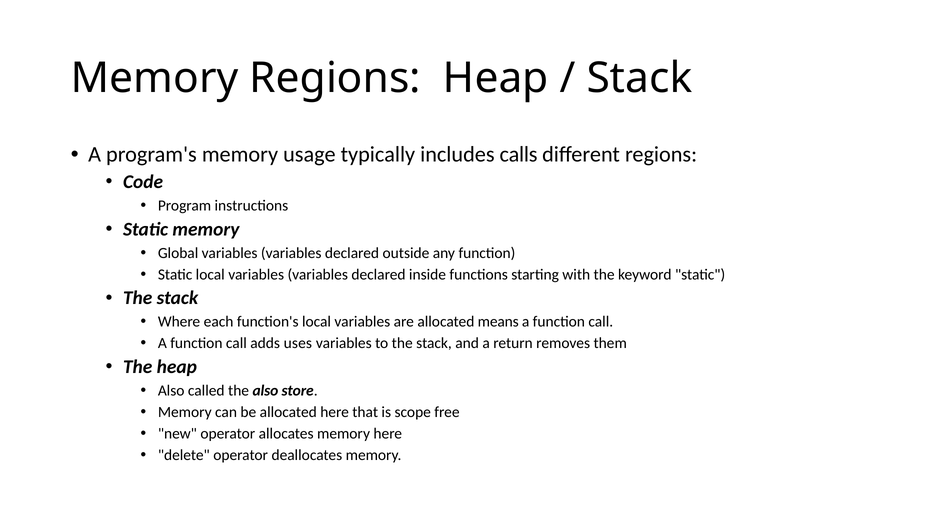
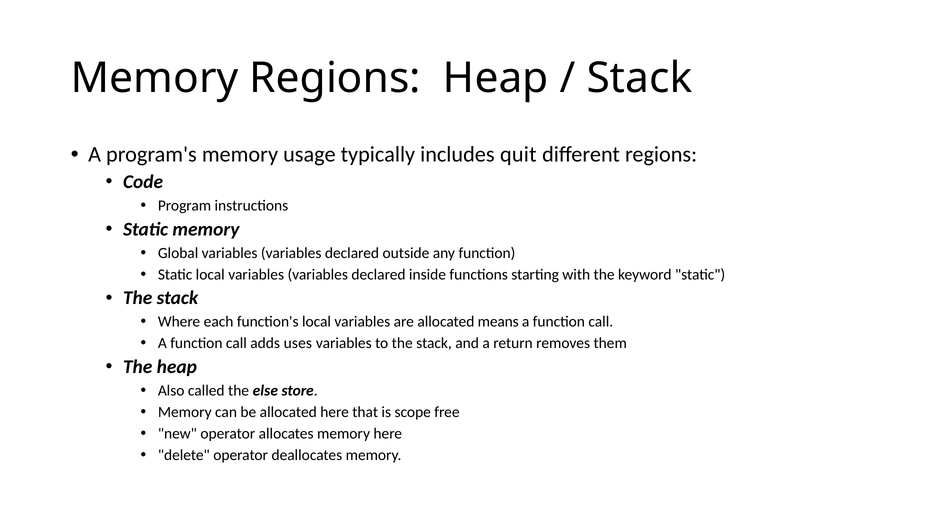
calls: calls -> quit (518, 154)
the also: also -> else (265, 390)
